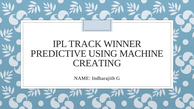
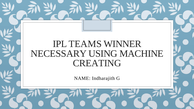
TRACK: TRACK -> TEAMS (85, 44)
PREDICTIVE: PREDICTIVE -> NECESSARY (59, 54)
